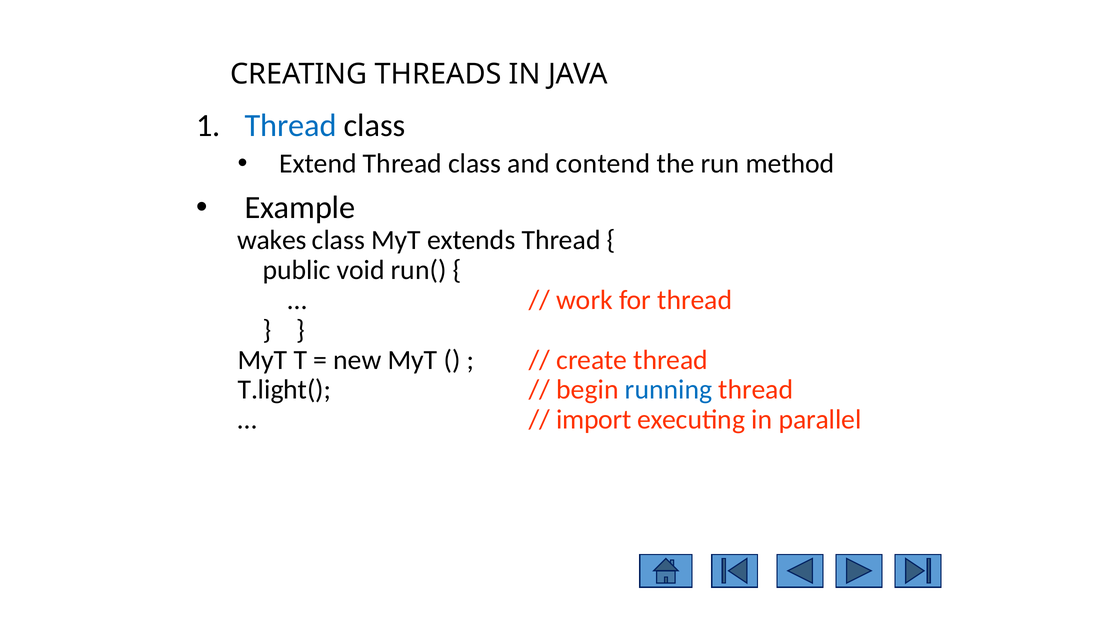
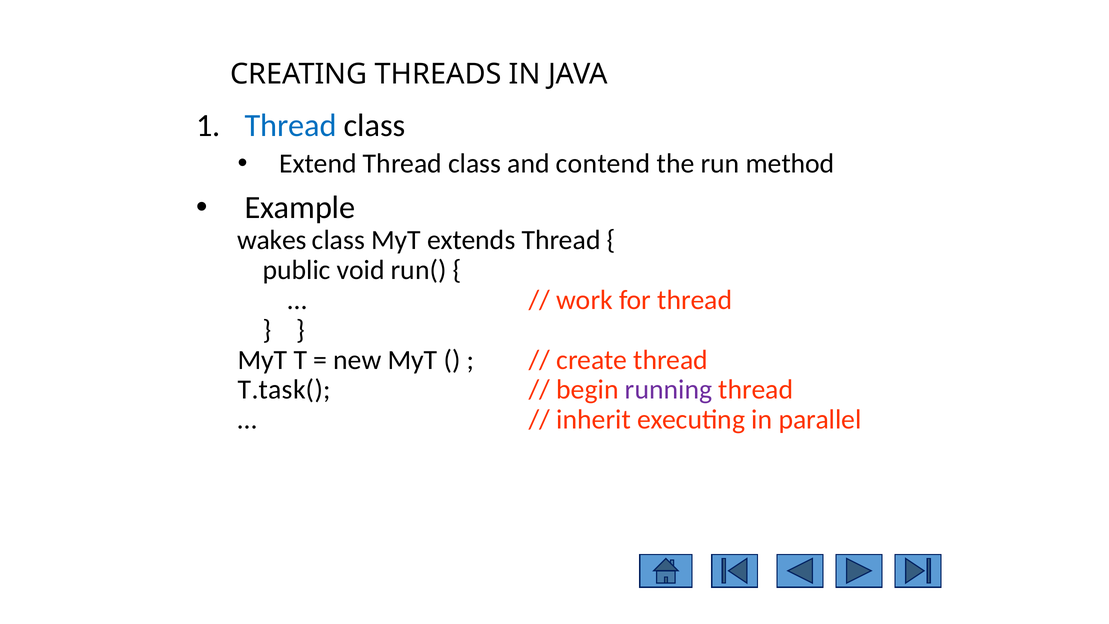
T.light(: T.light( -> T.task( (284, 390)
running colour: blue -> purple (669, 390)
import: import -> inherit (594, 420)
